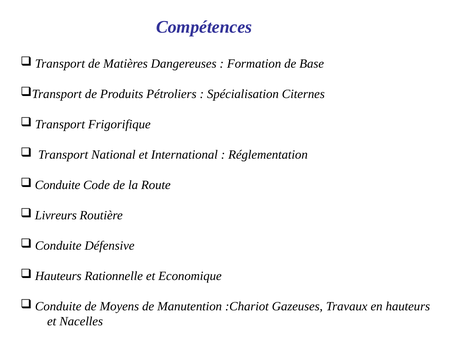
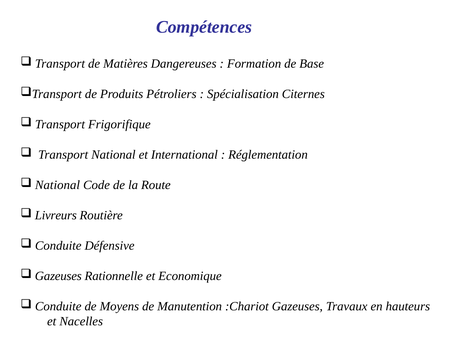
Conduite: Conduite -> National (58, 185)
Hauteurs: Hauteurs -> Gazeuses (58, 276)
